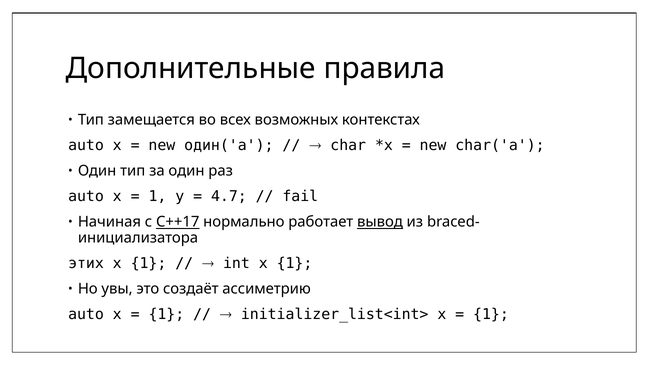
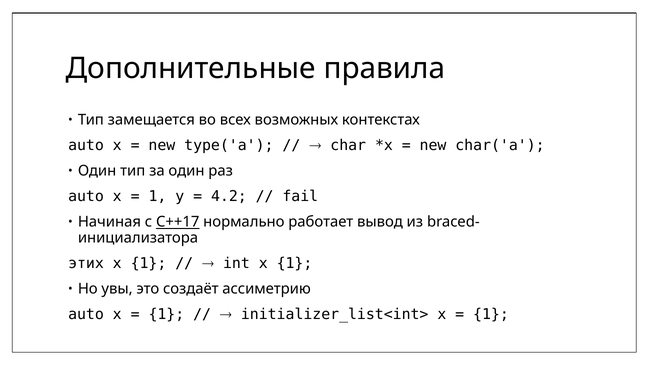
один('a: один('a -> type('a (229, 145)
4.7: 4.7 -> 4.2 (229, 196)
вывод underline: present -> none (380, 222)
